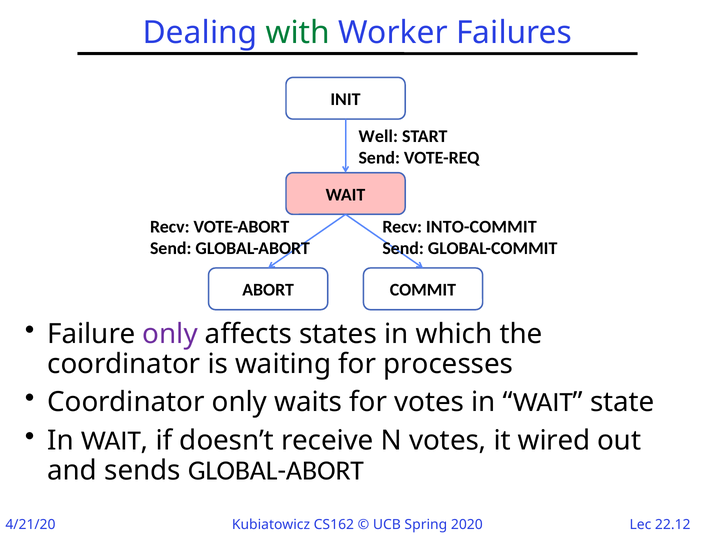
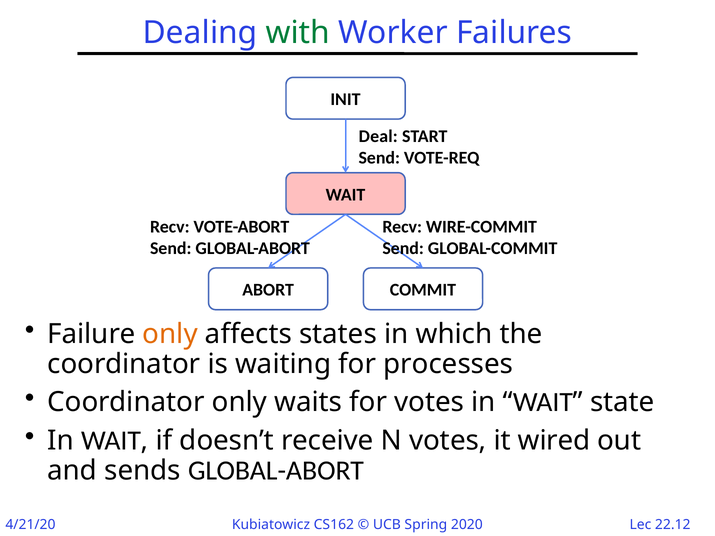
Well: Well -> Deal (378, 137)
INTO-COMMIT: INTO-COMMIT -> WIRE-COMMIT (481, 227)
only colour: purple -> orange (170, 334)
